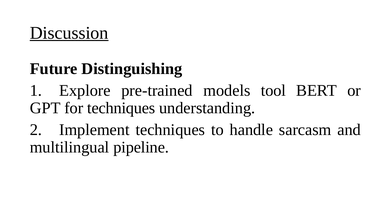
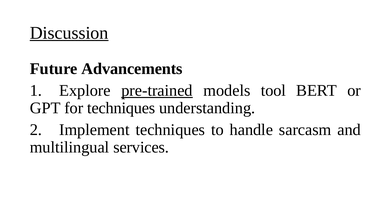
Distinguishing: Distinguishing -> Advancements (132, 69)
pre-trained underline: none -> present (157, 90)
pipeline: pipeline -> services (141, 147)
